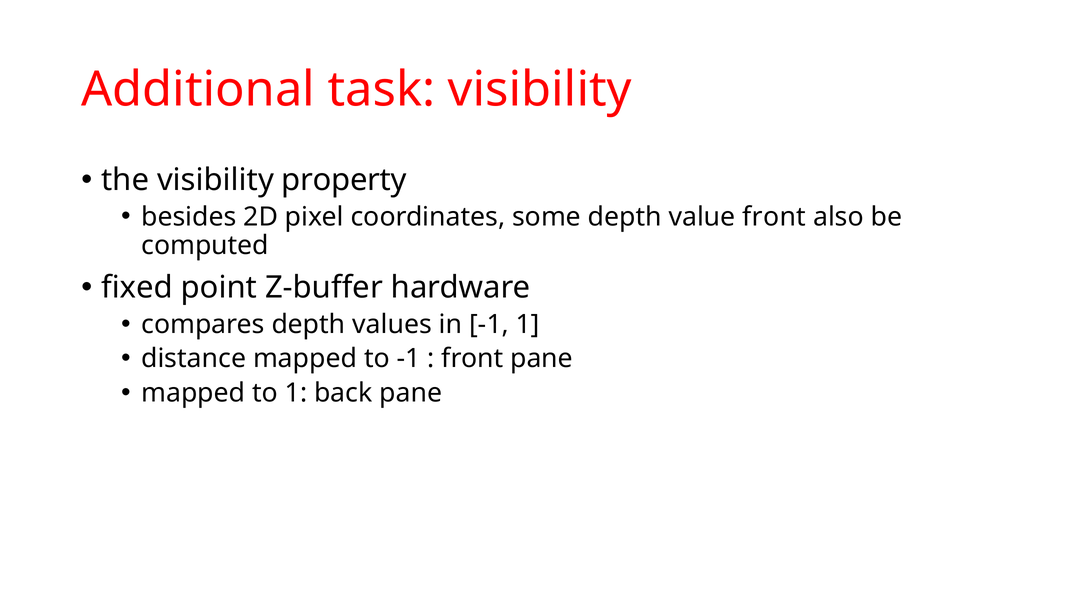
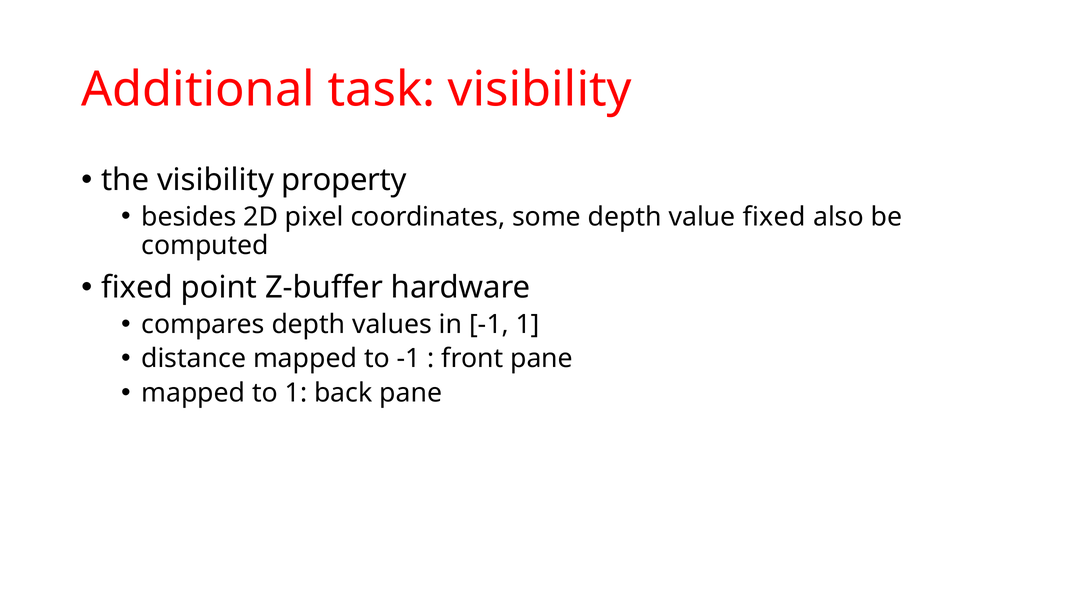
value front: front -> fixed (774, 217)
